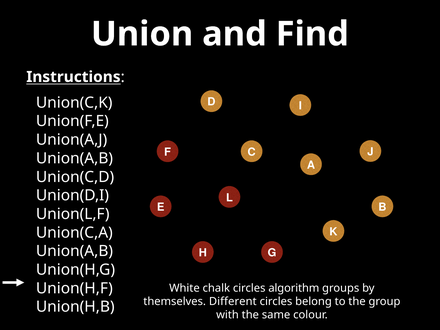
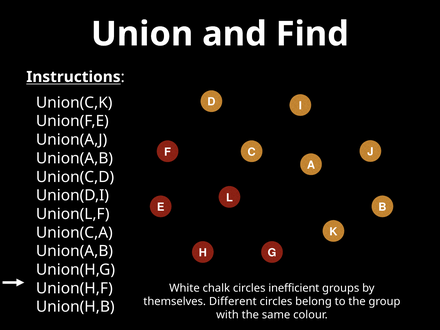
algorithm: algorithm -> inefficient (294, 288)
